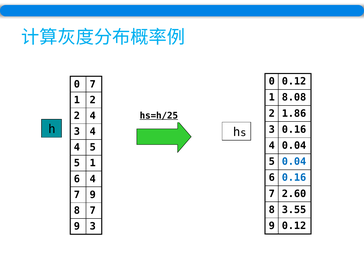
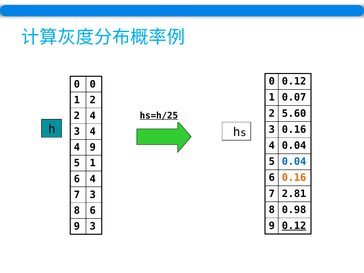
0 7: 7 -> 0 (93, 84)
8.08: 8.08 -> 0.07 (294, 97)
1.86: 1.86 -> 5.60 (294, 113)
4 5: 5 -> 9 (93, 147)
0.16 colour: blue -> orange (294, 178)
2.60: 2.60 -> 2.81 (294, 194)
9: 9 -> 3 (93, 195)
3.55: 3.55 -> 0.98 (294, 210)
8 7: 7 -> 6 (93, 211)
0.12 underline: none -> present (294, 226)
